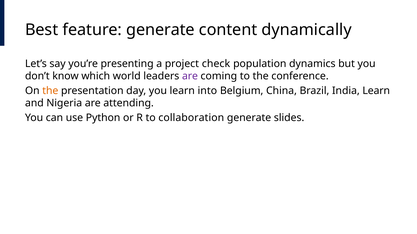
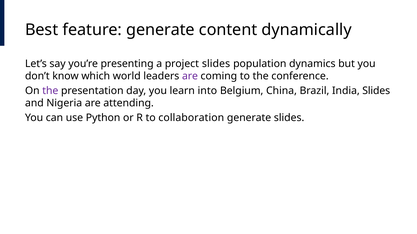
project check: check -> slides (216, 64)
the colour: orange -> purple (50, 91)
India Learn: Learn -> Slides (376, 91)
